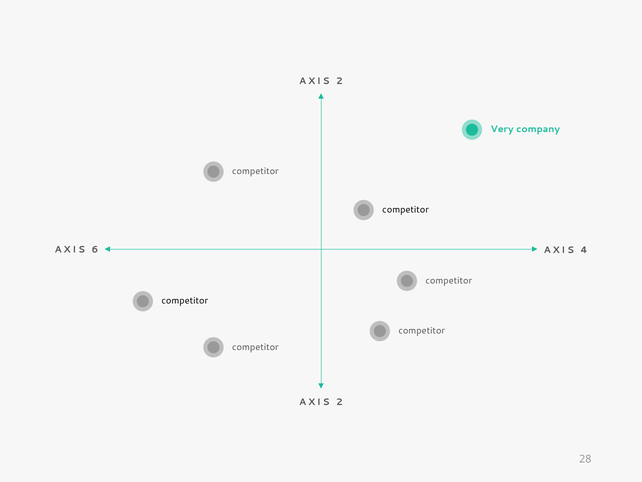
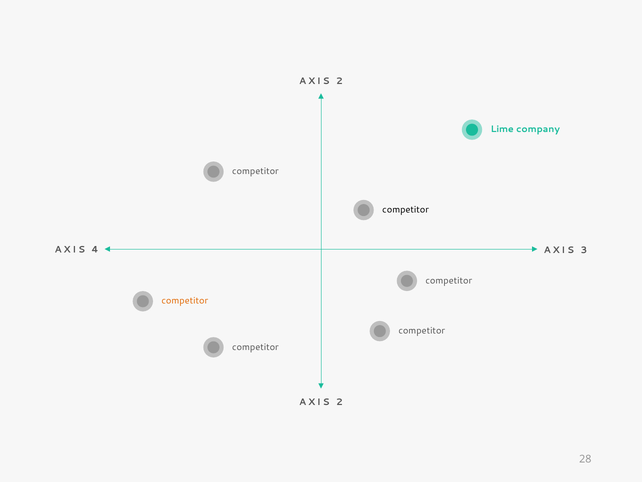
Very: Very -> Lime (502, 129)
6: 6 -> 4 (95, 249)
4: 4 -> 3 (584, 250)
competitor colour: black -> orange (185, 301)
